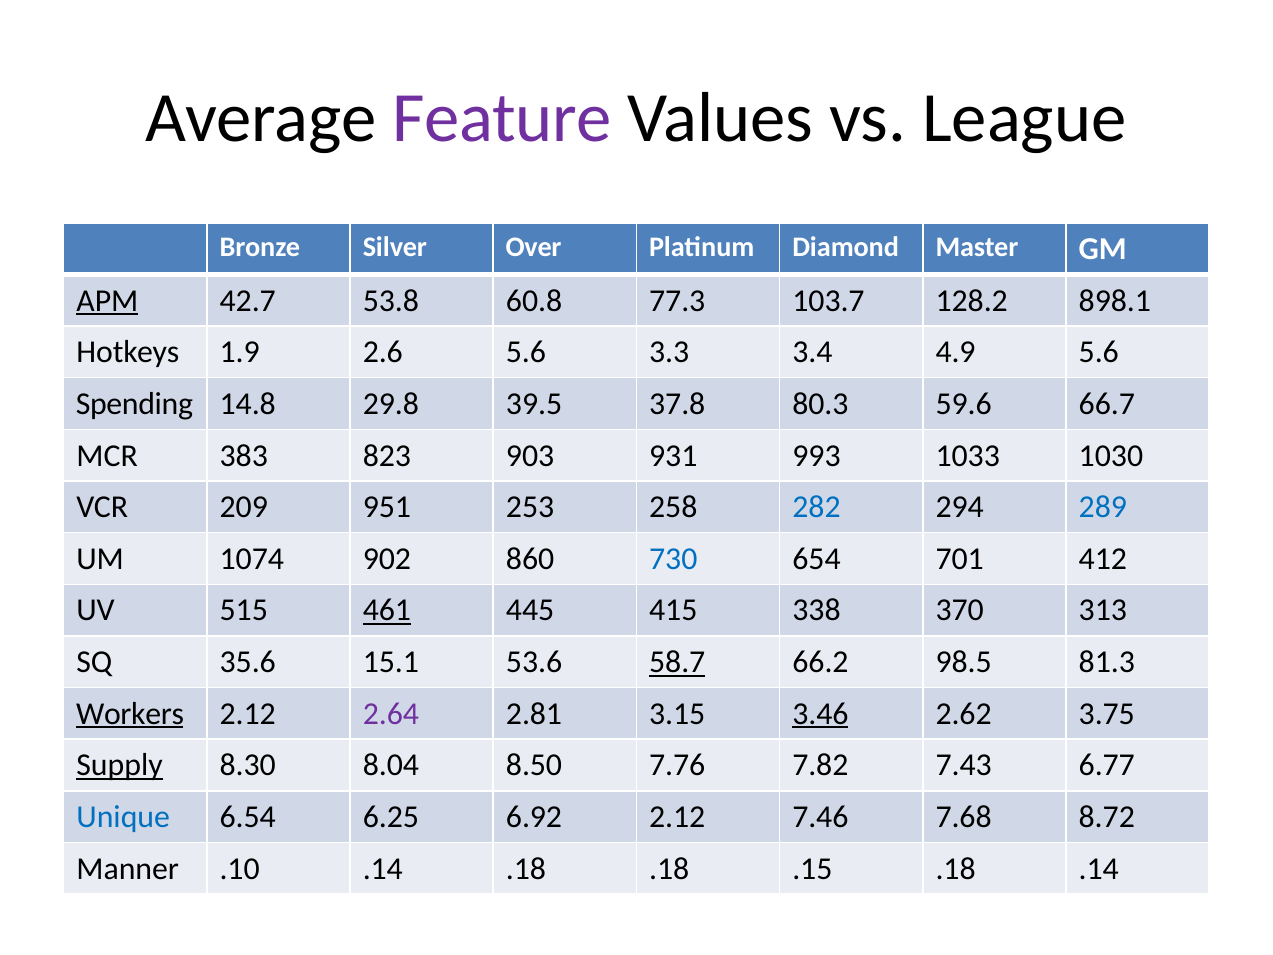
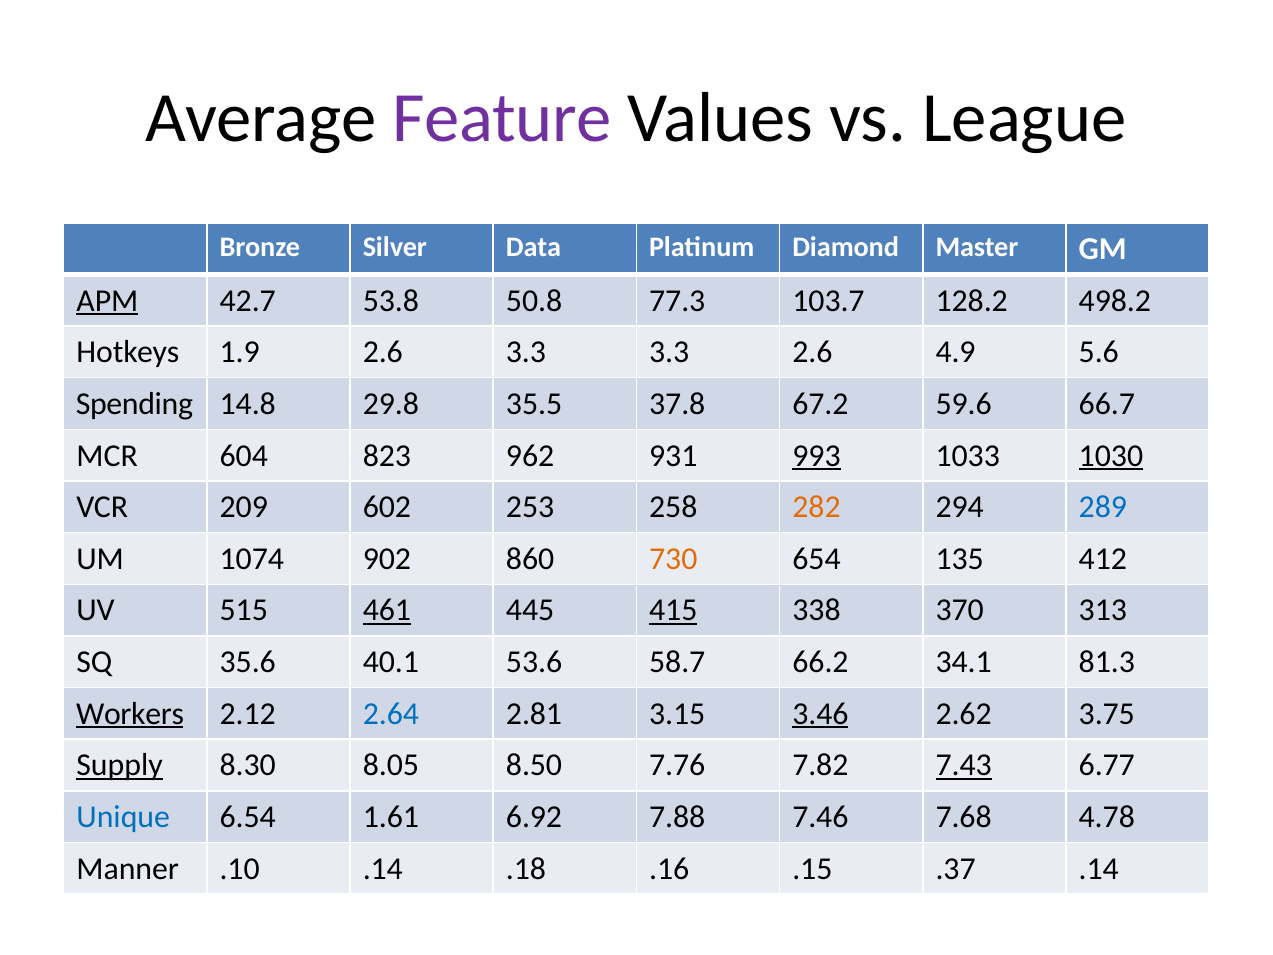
Over: Over -> Data (534, 247)
60.8: 60.8 -> 50.8 (534, 301)
898.1: 898.1 -> 498.2 (1115, 301)
2.6 5.6: 5.6 -> 3.3 (526, 352)
3.3 3.4: 3.4 -> 2.6 (812, 352)
39.5: 39.5 -> 35.5 (534, 404)
80.3: 80.3 -> 67.2 (820, 404)
383: 383 -> 604 (244, 455)
903: 903 -> 962 (530, 455)
993 underline: none -> present (816, 455)
1030 underline: none -> present (1111, 455)
951: 951 -> 602 (387, 507)
282 colour: blue -> orange (816, 507)
730 colour: blue -> orange (673, 559)
701: 701 -> 135 (960, 559)
415 underline: none -> present (673, 610)
15.1: 15.1 -> 40.1 (391, 662)
58.7 underline: present -> none (677, 662)
98.5: 98.5 -> 34.1 (964, 662)
2.64 colour: purple -> blue (391, 714)
8.04: 8.04 -> 8.05 (391, 765)
7.43 underline: none -> present (964, 765)
6.25: 6.25 -> 1.61 (391, 817)
6.92 2.12: 2.12 -> 7.88 (677, 817)
8.72: 8.72 -> 4.78 (1107, 817)
.18 .18: .18 -> .16 (669, 868)
.15 .18: .18 -> .37 (956, 868)
